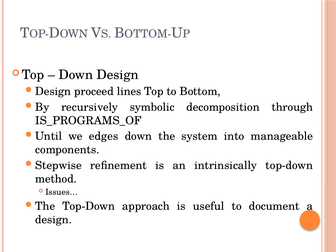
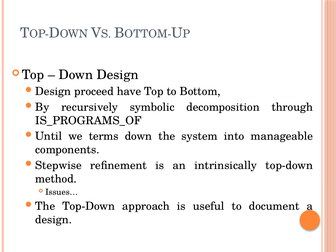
lines: lines -> have (129, 91)
edges: edges -> terms (104, 136)
